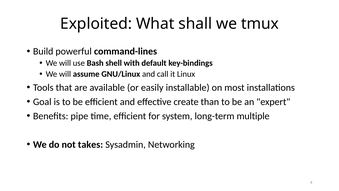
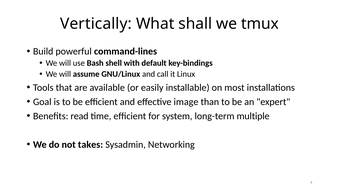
Exploited: Exploited -> Vertically (96, 24)
create: create -> image (186, 102)
pipe: pipe -> read (80, 116)
